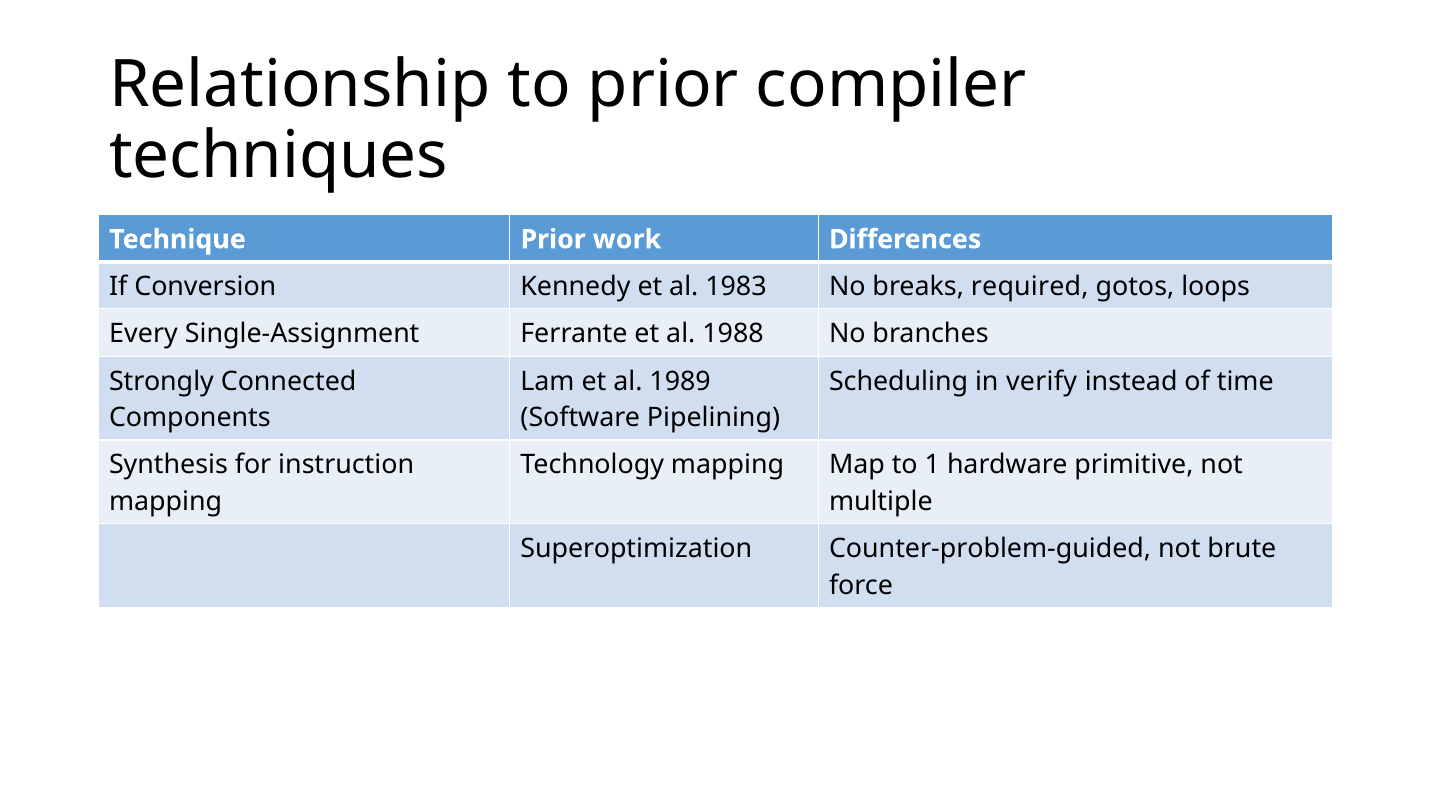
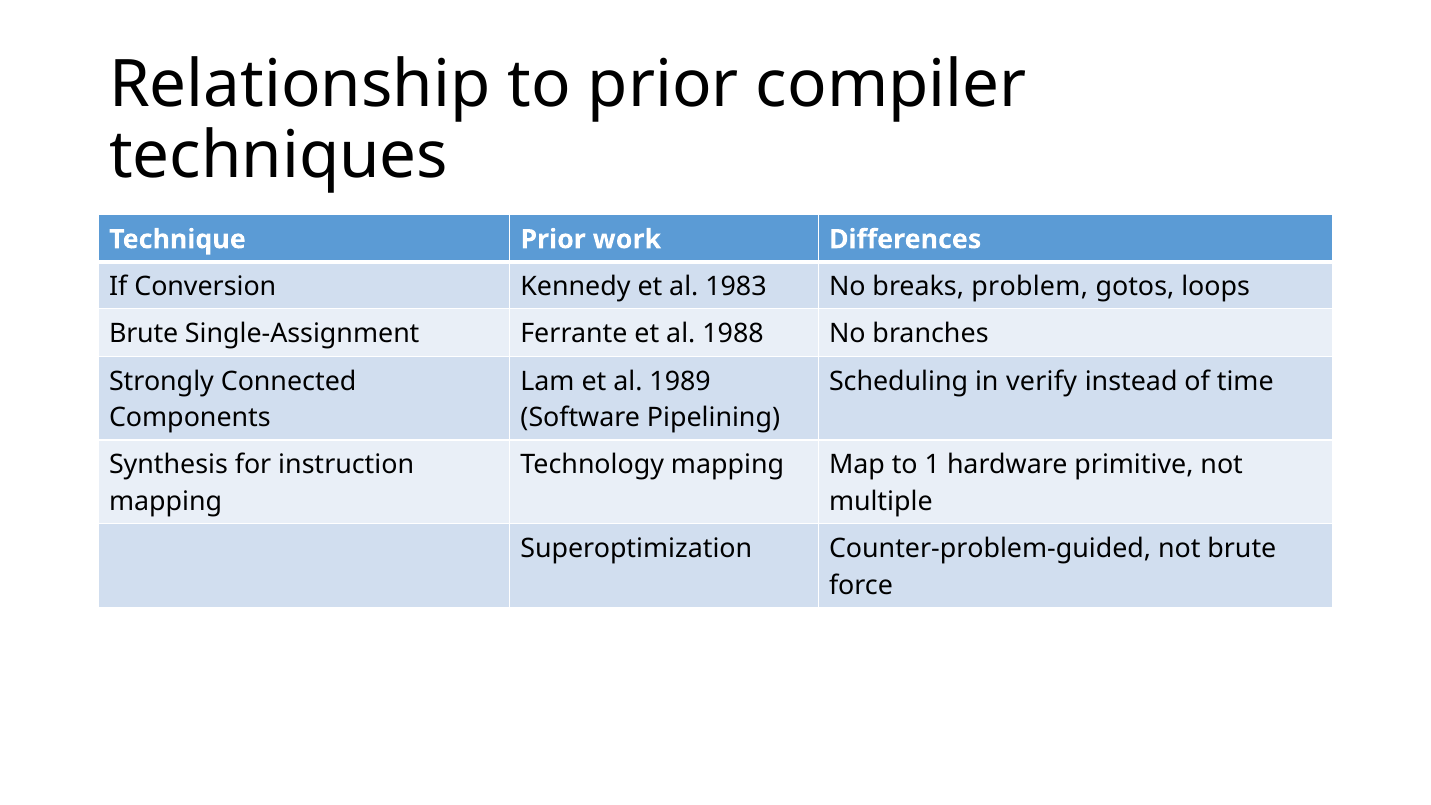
required: required -> problem (1030, 287)
Every: Every -> Brute (144, 334)
